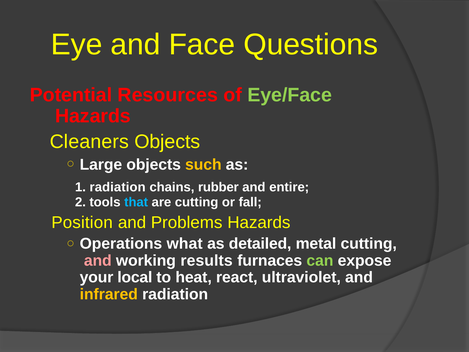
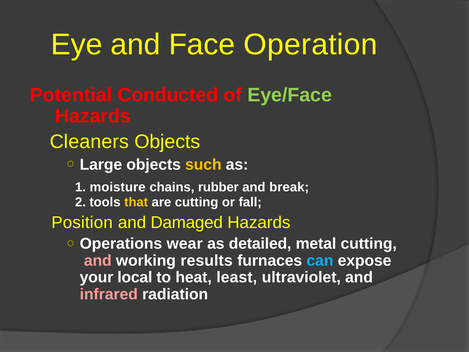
Questions: Questions -> Operation (311, 45)
Resources: Resources -> Conducted (168, 95)
radiation: radiation -> moisture (118, 187)
entire: entire -> break (289, 187)
that colour: light blue -> yellow (136, 202)
Problems: Problems -> Damaged (187, 222)
what: what -> wear (185, 244)
can colour: light green -> light blue (320, 260)
react: react -> least (237, 277)
infrared colour: yellow -> pink (109, 294)
